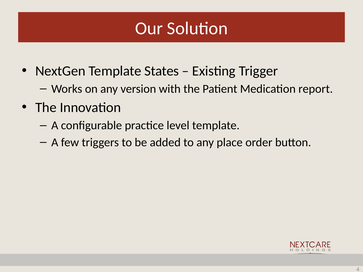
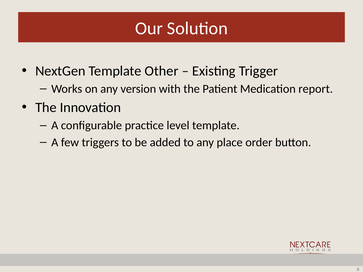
States: States -> Other (162, 71)
